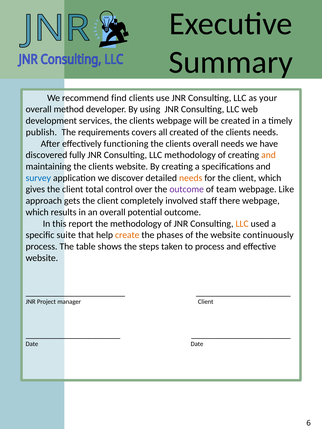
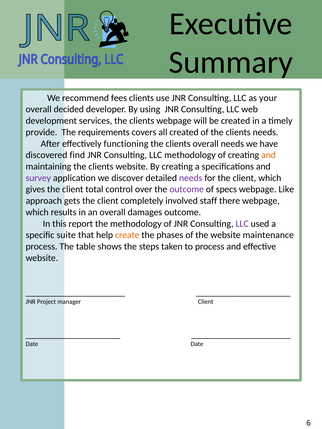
find: find -> fees (119, 98)
method: method -> decided (69, 109)
publish: publish -> provide (41, 132)
fully: fully -> find (77, 155)
survey colour: blue -> purple (38, 178)
needs colour: orange -> purple (191, 178)
team: team -> specs (226, 189)
potential: potential -> damages (145, 212)
LLC colour: orange -> purple (242, 224)
continuously: continuously -> maintenance (268, 235)
